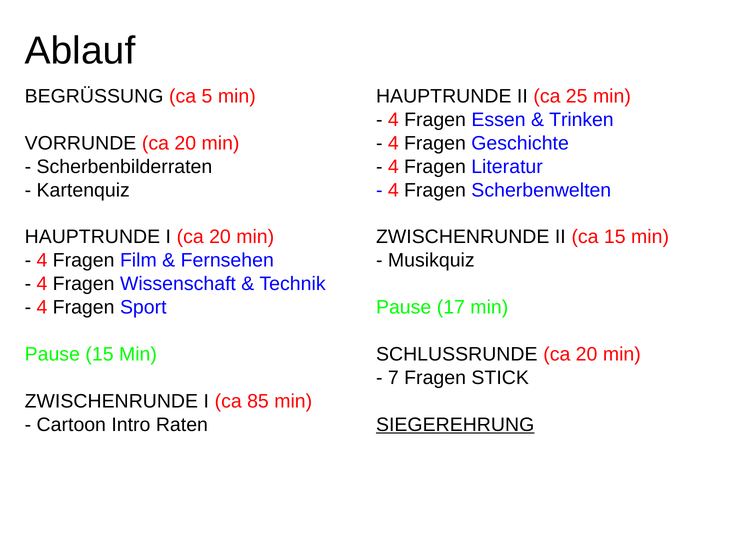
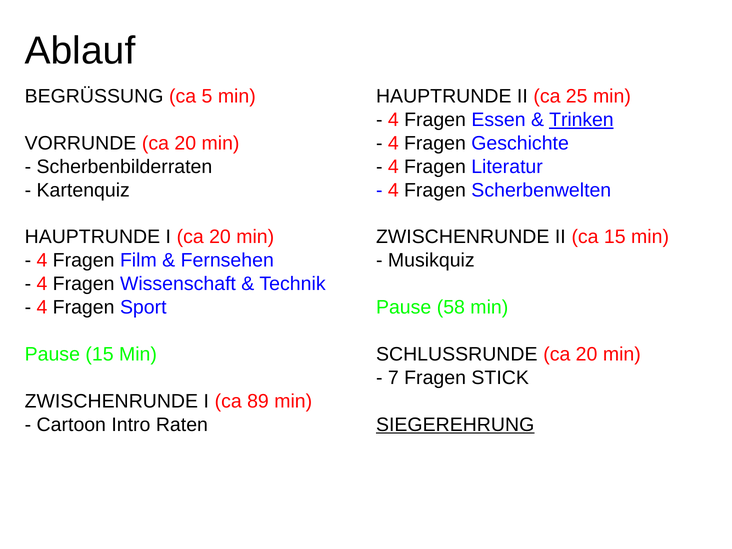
Trinken underline: none -> present (581, 120)
17: 17 -> 58 (451, 307)
85: 85 -> 89 (258, 401)
